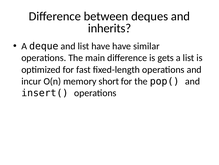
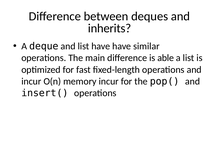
gets: gets -> able (166, 58)
memory short: short -> incur (109, 81)
